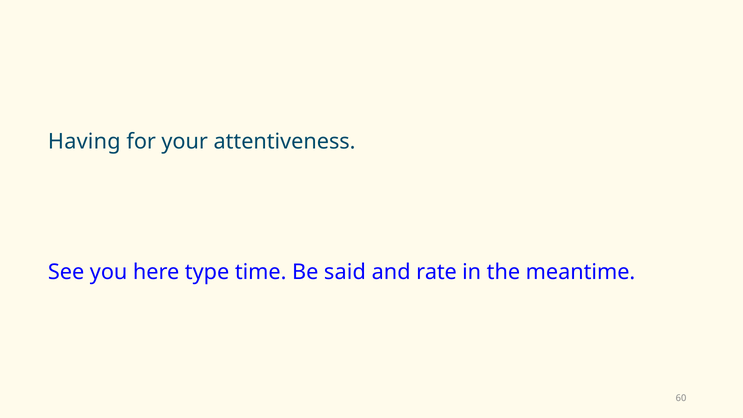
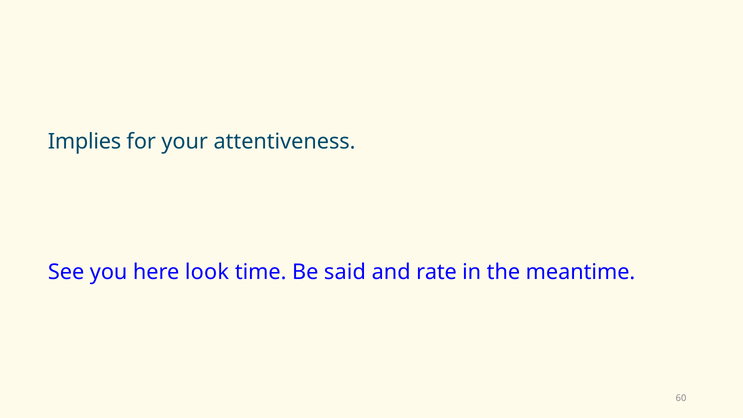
Having: Having -> Implies (85, 141)
type: type -> look (207, 272)
